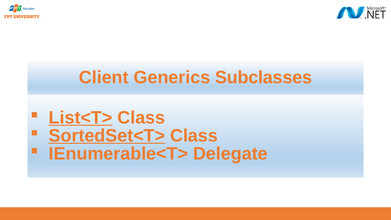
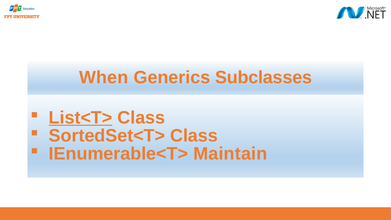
Client: Client -> When (104, 77)
SortedSet<T> underline: present -> none (107, 136)
Delegate: Delegate -> Maintain (230, 154)
